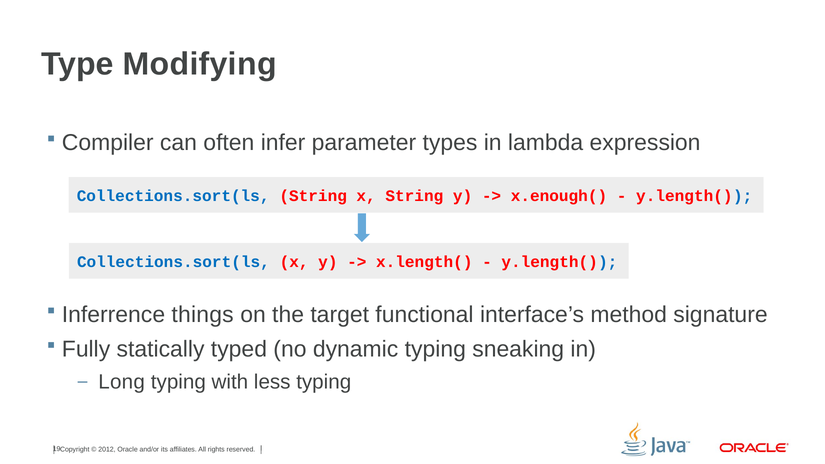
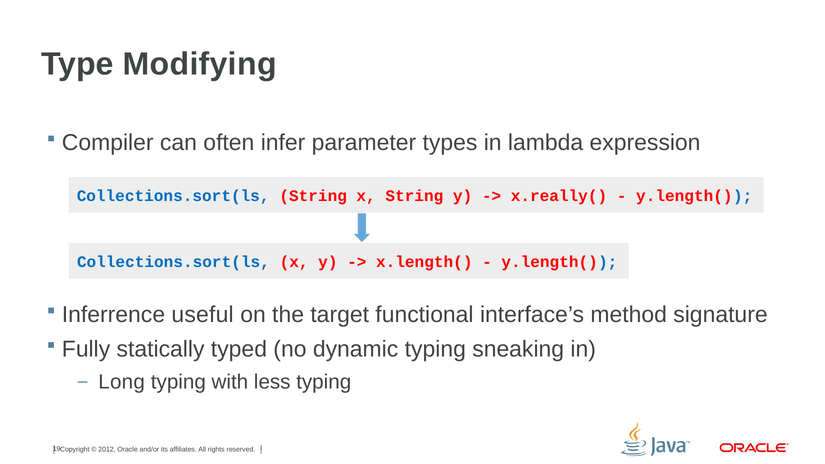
x.enough(: x.enough( -> x.really( (559, 196)
things: things -> useful (203, 315)
